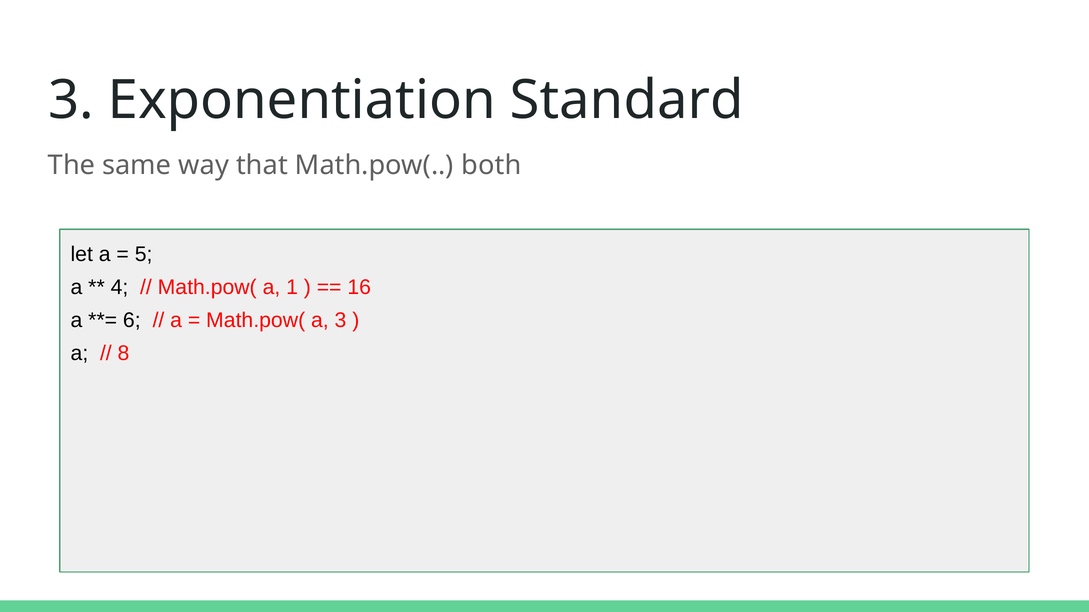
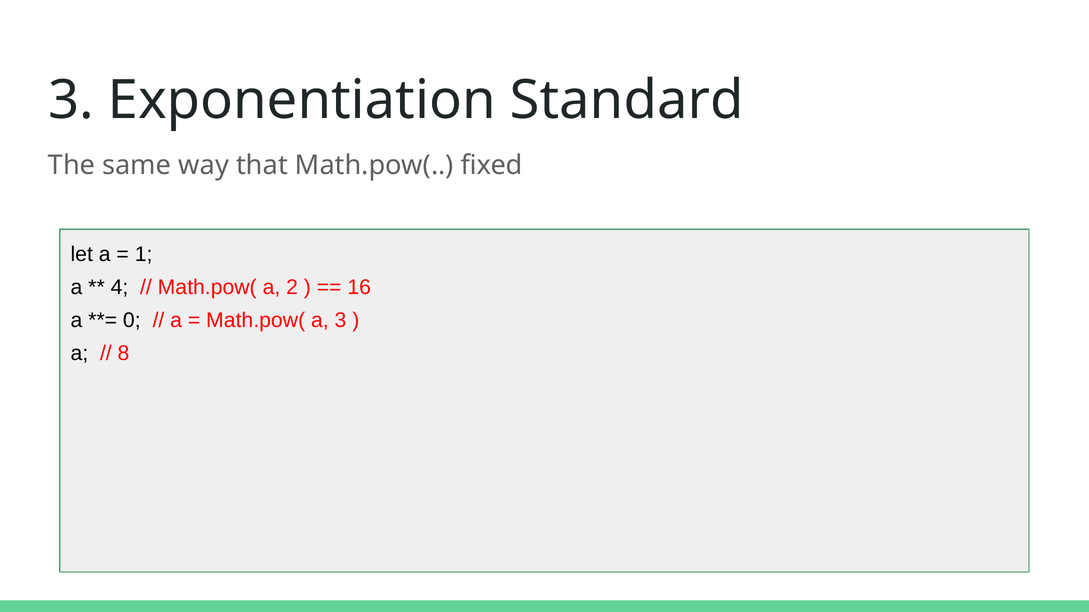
both: both -> fixed (492, 165)
5: 5 -> 1 (144, 254)
1: 1 -> 2 (292, 287)
6: 6 -> 0 (132, 320)
